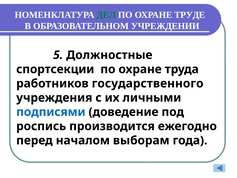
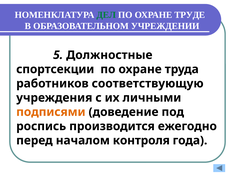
государственного: государственного -> соответствующую (148, 83)
подписями colour: blue -> orange (51, 112)
выборам: выборам -> контроля (141, 140)
